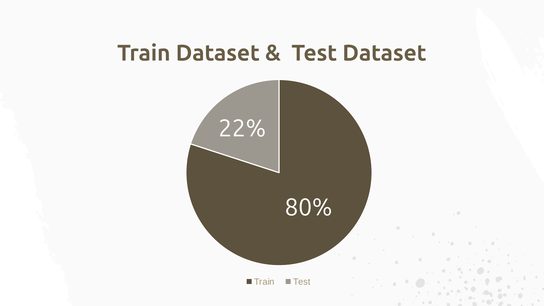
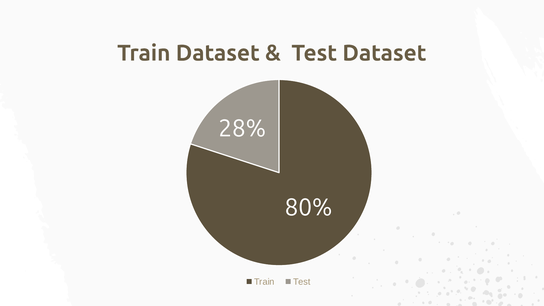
22%: 22% -> 28% (242, 128)
